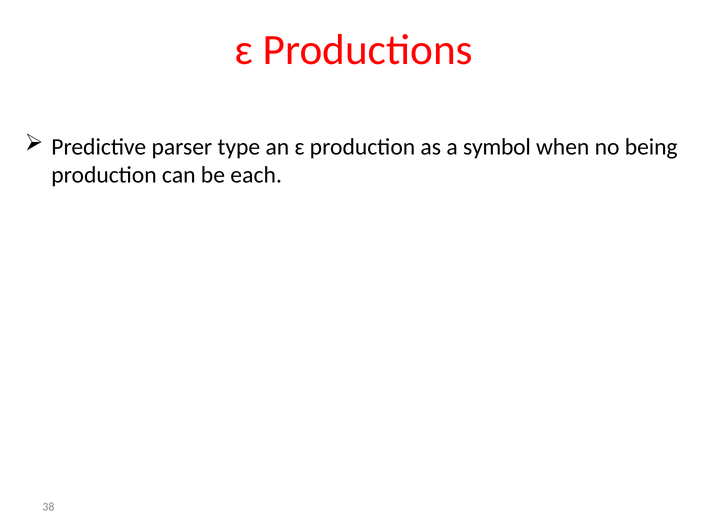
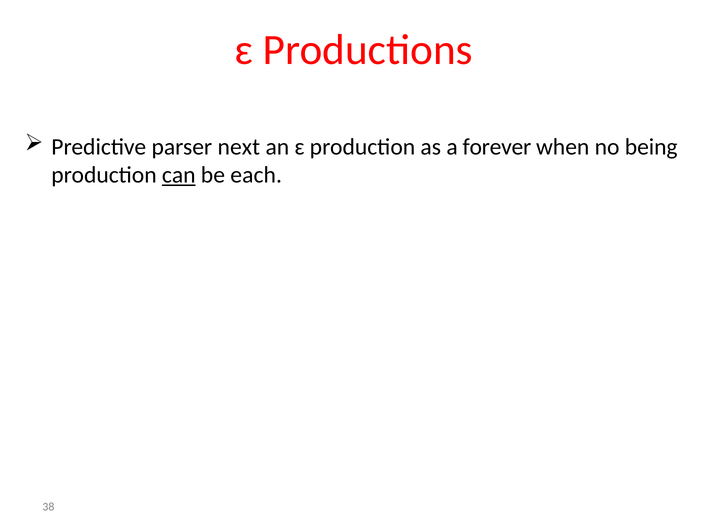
type: type -> next (239, 147)
symbol: symbol -> forever (497, 147)
can underline: none -> present (179, 175)
